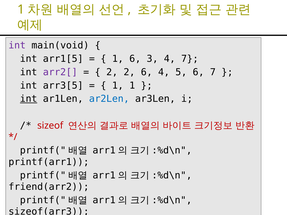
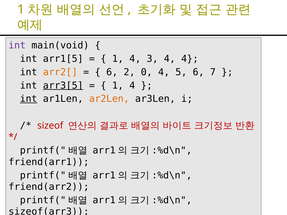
6: 6 -> 4 (135, 59)
4 7: 7 -> 4 (190, 59)
arr2[ colour: purple -> orange (60, 72)
2: 2 -> 6 (112, 72)
2 6: 6 -> 0 (147, 72)
arr3[5 underline: none -> present (63, 86)
1: 1 -> 4 (132, 86)
ar2Len colour: blue -> orange (109, 99)
printf(arr1: printf(arr1 -> friend(arr1 (49, 162)
